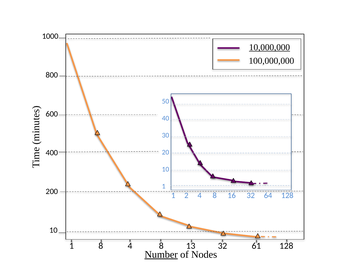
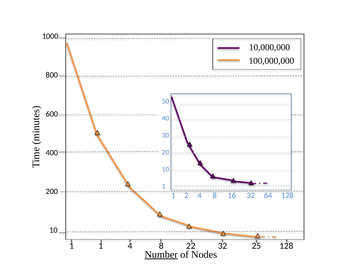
10,000,000 underline: present -> none (270, 47)
8: 8 -> 1 (101, 246)
13: 13 -> 22 (191, 246)
61: 61 -> 25 (256, 246)
